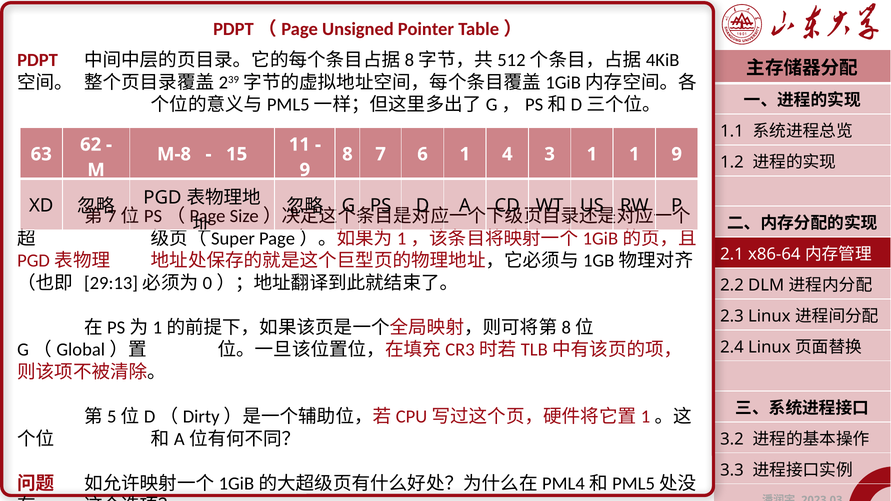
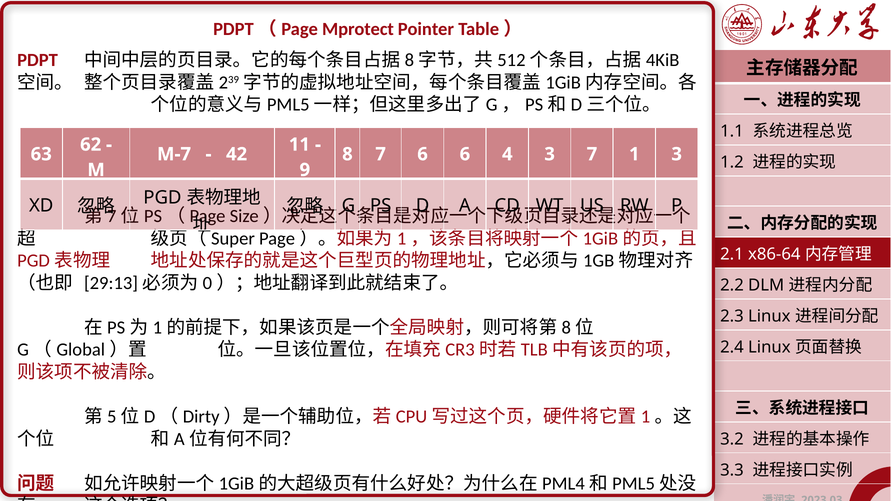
Unsigned: Unsigned -> Mprotect (358, 29)
M-8: M-8 -> M-7 (174, 154)
15: 15 -> 42 (237, 154)
6 1: 1 -> 6 (465, 154)
3 1: 1 -> 7 (592, 154)
1 9: 9 -> 3 (677, 154)
